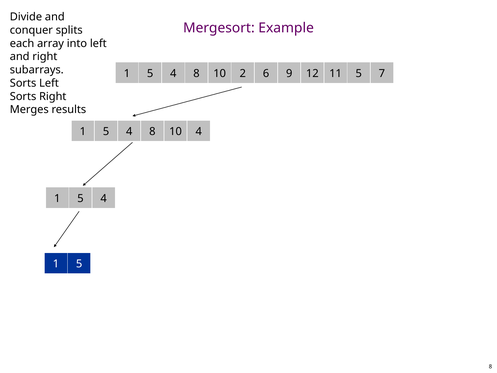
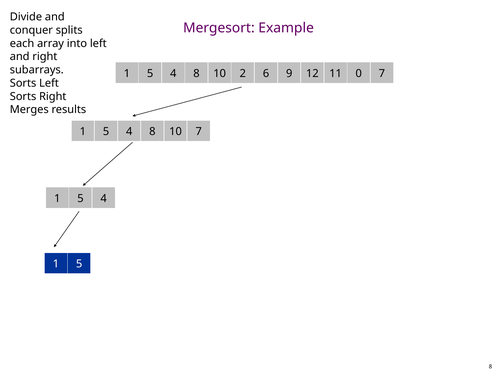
11 5: 5 -> 0 (359, 73)
10 4: 4 -> 7 (199, 132)
